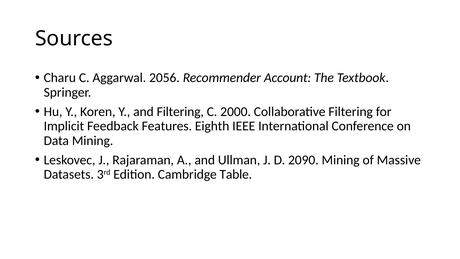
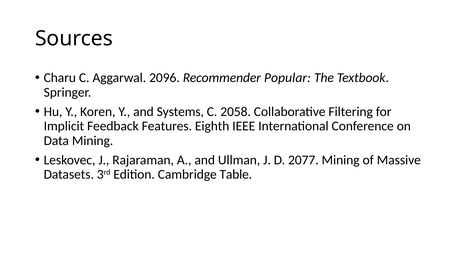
2056: 2056 -> 2096 (164, 78)
Account: Account -> Popular (287, 78)
and Filtering: Filtering -> Systems (180, 112)
2000: 2000 -> 2058 (236, 112)
2090: 2090 -> 2077 (303, 160)
